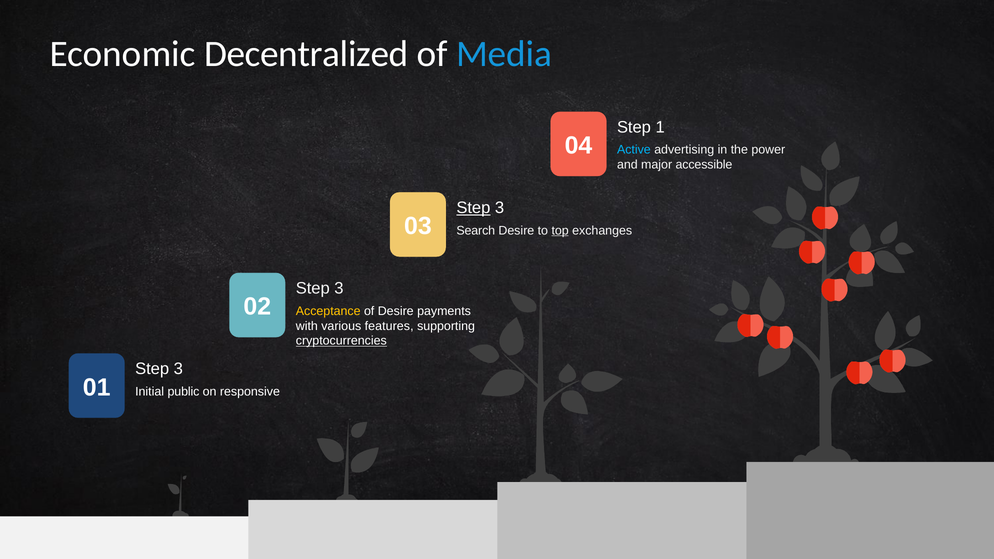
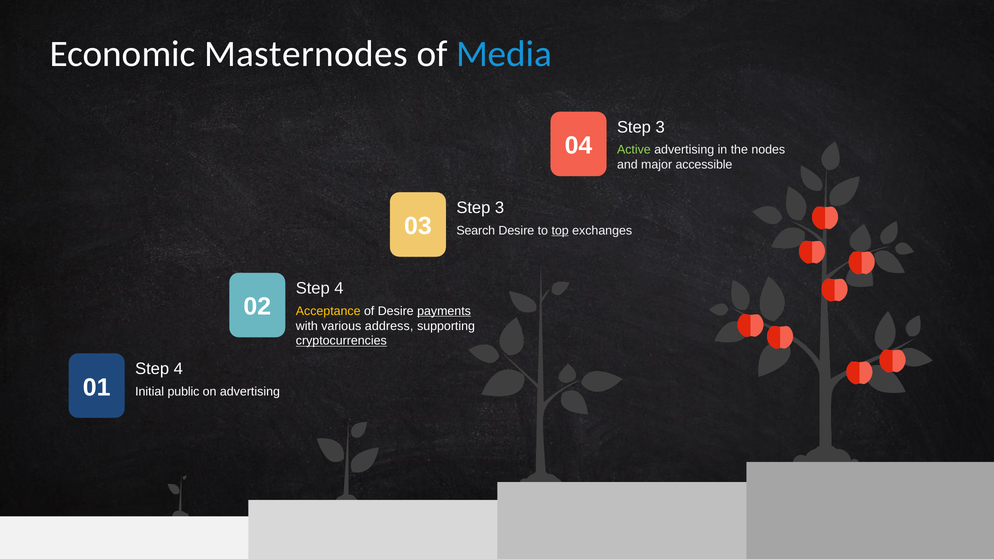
Decentralized: Decentralized -> Masternodes (306, 54)
1: 1 -> 3 (660, 127)
Active colour: light blue -> light green (634, 150)
power: power -> nodes (768, 150)
Step underline: present -> none (473, 208)
3: 3 -> 4 (339, 288)
payments underline: none -> present (444, 311)
features: features -> address (389, 326)
3: 3 -> 4 (178, 369)
on responsive: responsive -> advertising (250, 392)
